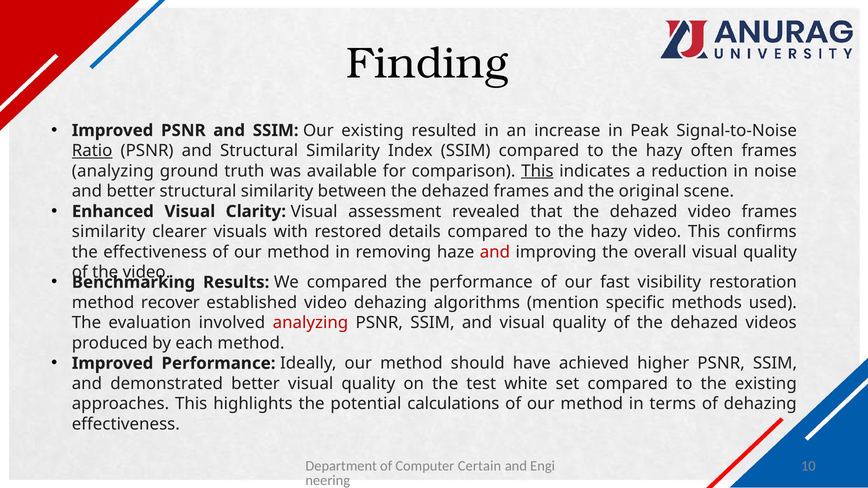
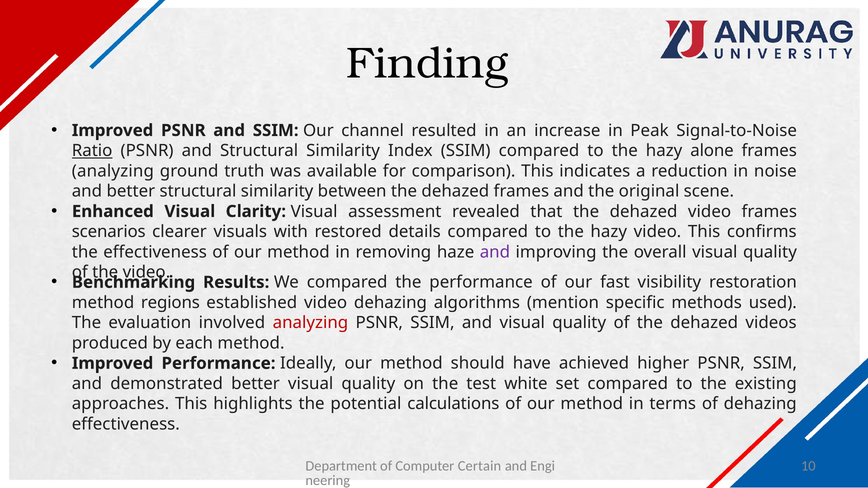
Our existing: existing -> channel (373, 131)
often: often -> alone (712, 151)
This underline: present -> none (537, 171)
similarity: similarity -> scenarios (109, 232)
and colour: red -> purple (495, 252)
recover: recover -> regions (170, 303)
